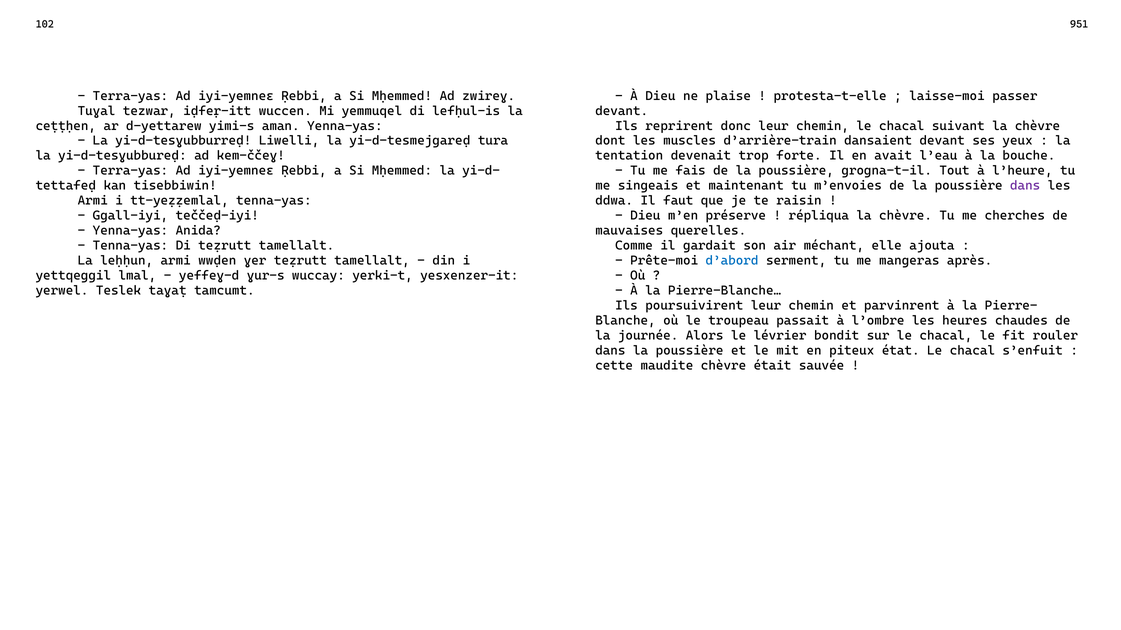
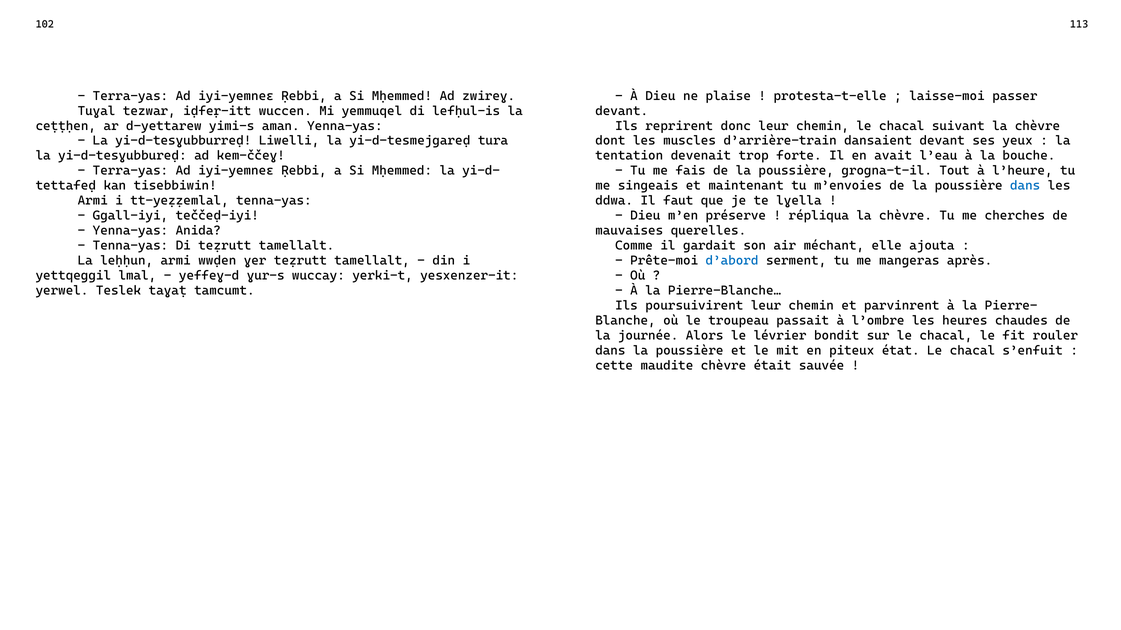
951: 951 -> 113 (1079, 24)
dans colour: purple -> blue (1025, 186)
raisin: raisin -> lɣella (799, 201)
